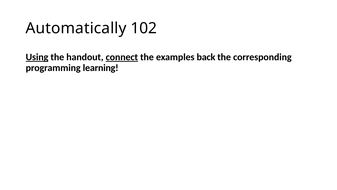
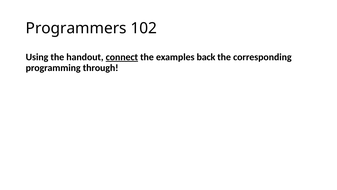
Automatically: Automatically -> Programmers (76, 28)
Using underline: present -> none (37, 57)
learning: learning -> through (101, 68)
